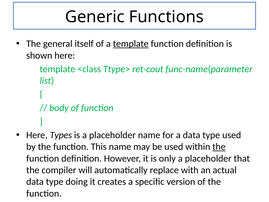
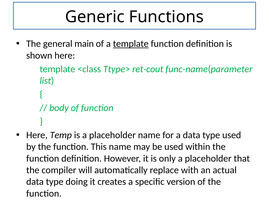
itself: itself -> main (84, 44)
Types: Types -> Temp (61, 135)
the underline: present -> none (219, 147)
